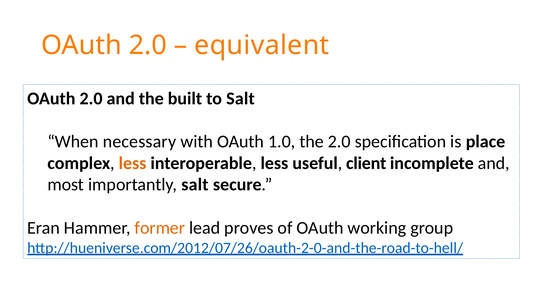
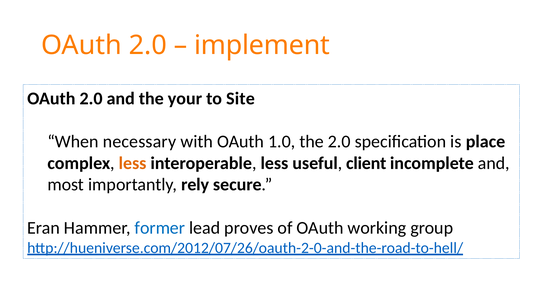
equivalent: equivalent -> implement (262, 45)
built: built -> your (185, 99)
to Salt: Salt -> Site (240, 99)
importantly salt: salt -> rely (195, 185)
former colour: orange -> blue (160, 228)
